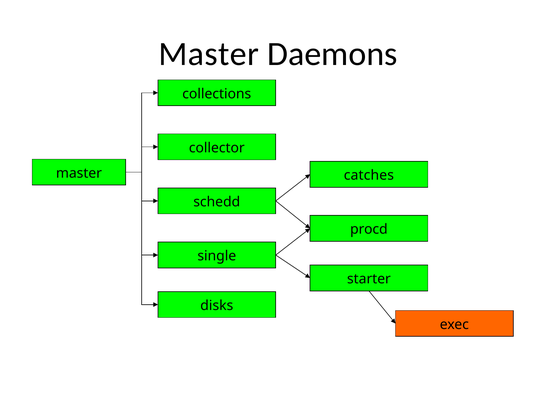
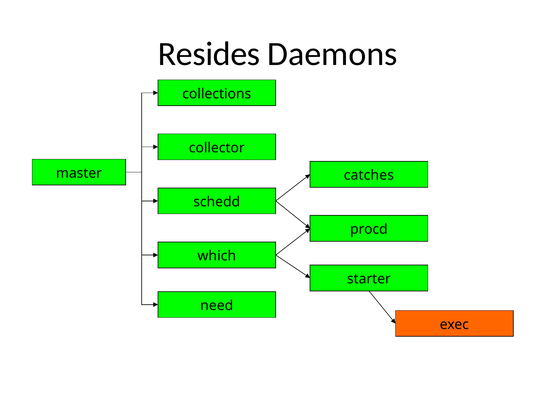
Master: Master -> Resides (209, 54)
single: single -> which (217, 256)
disks: disks -> need (217, 306)
